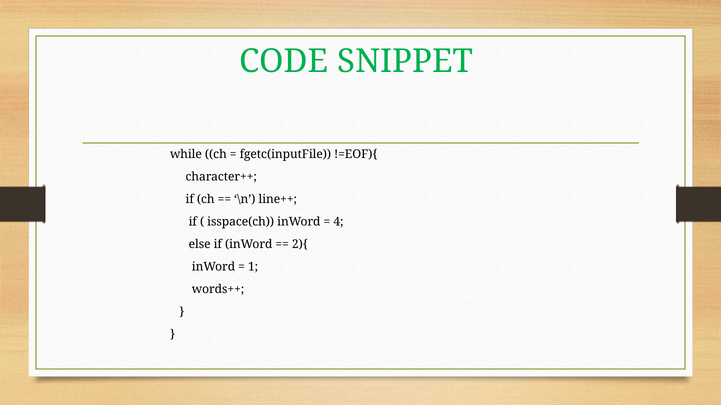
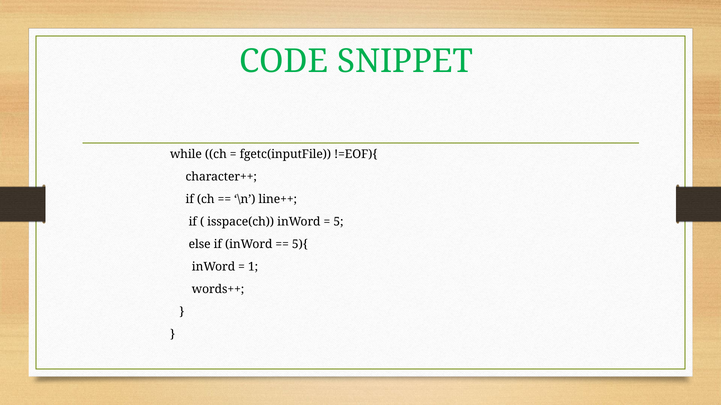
4: 4 -> 5 (338, 222)
2){: 2){ -> 5){ (300, 244)
